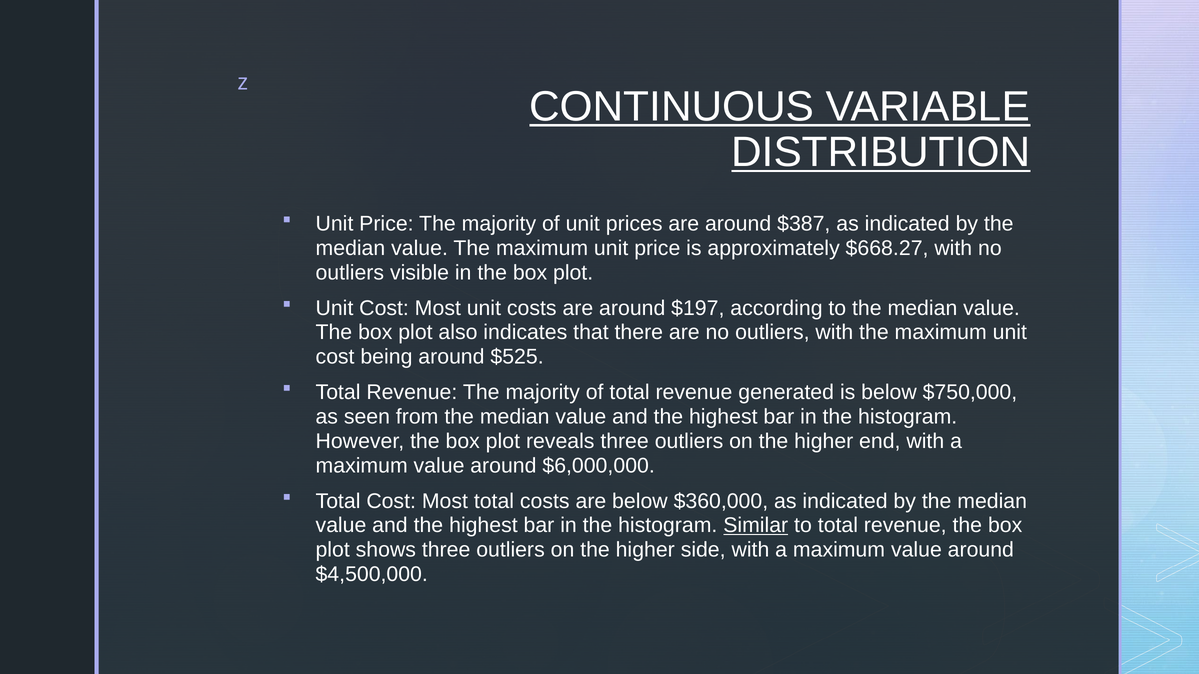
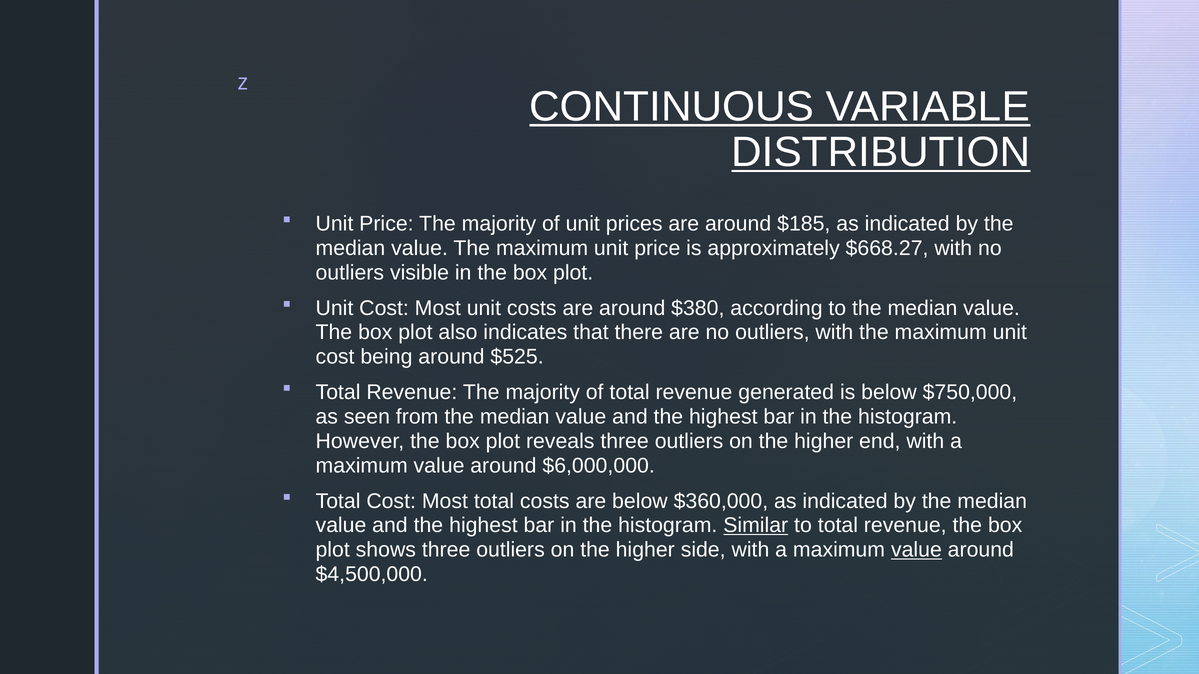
$387: $387 -> $185 (804, 224)
$197: $197 -> $380 (698, 308)
value underline: none -> present (916, 550)
